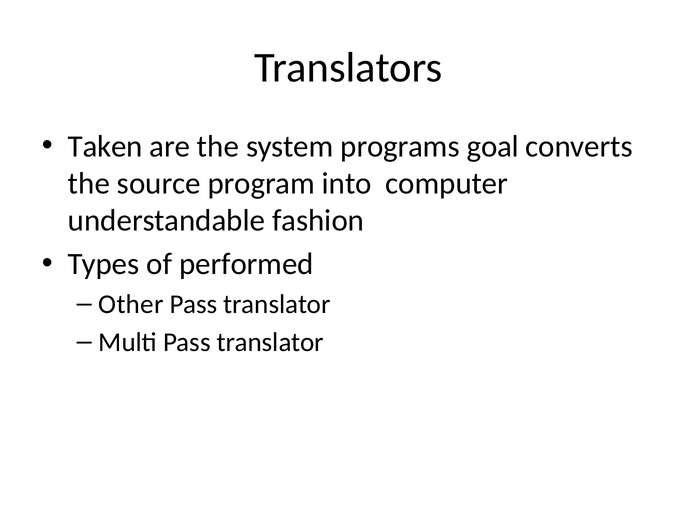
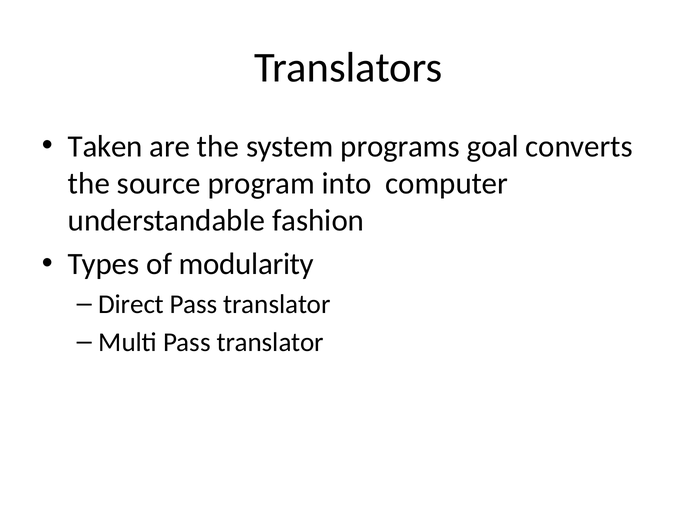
performed: performed -> modularity (246, 264)
Other: Other -> Direct (131, 304)
